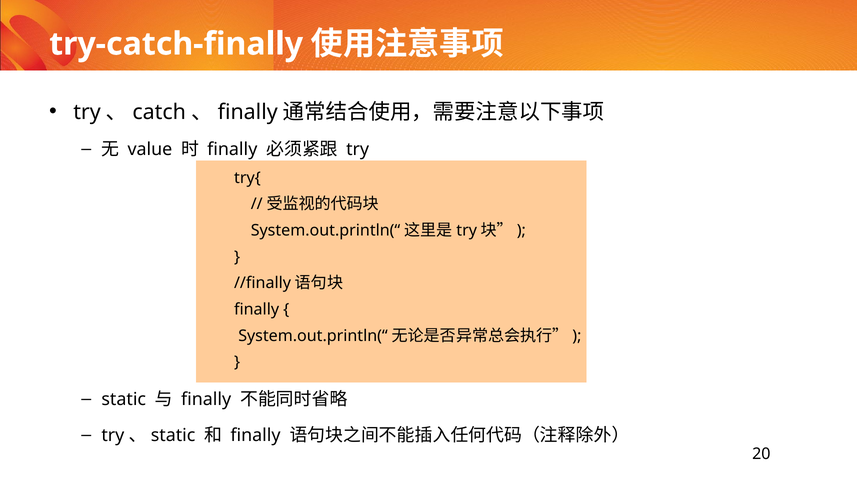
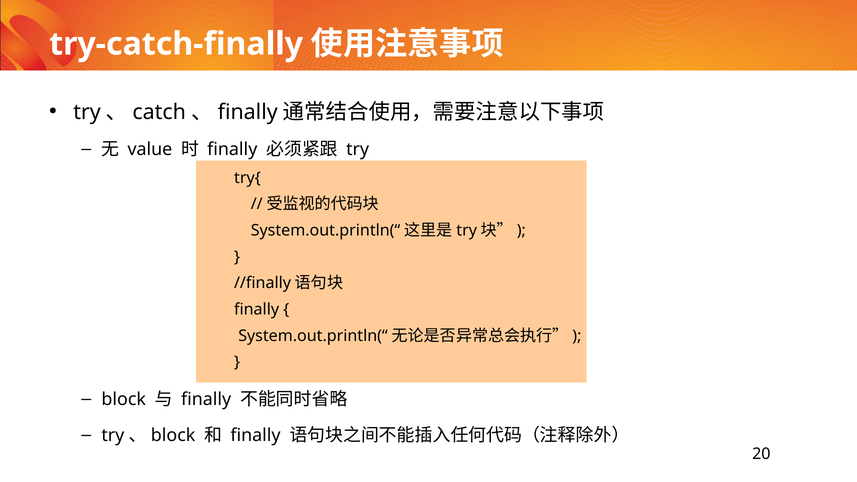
static: static -> block (124, 399)
static: static -> block (173, 435)
